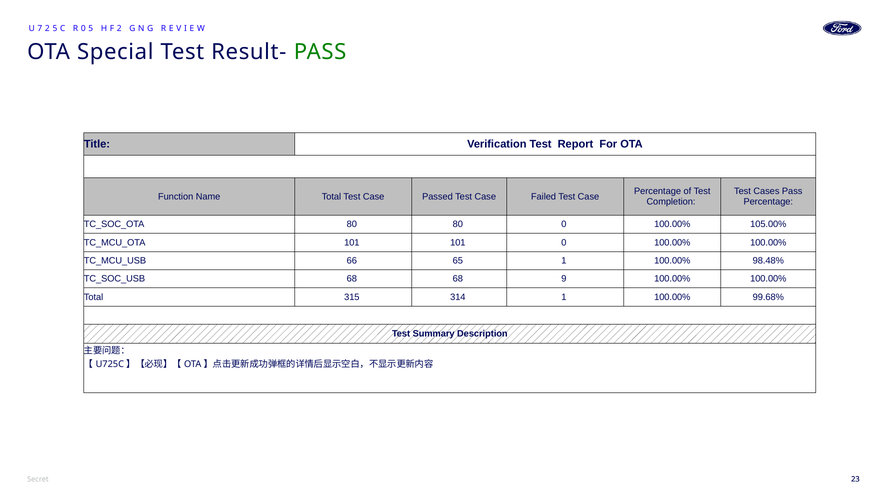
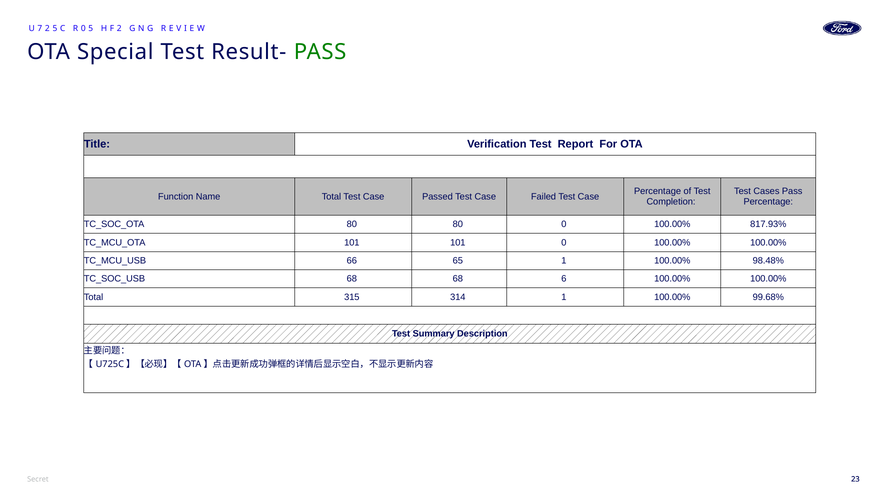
105.00%: 105.00% -> 817.93% (768, 224)
9: 9 -> 6 (564, 279)
